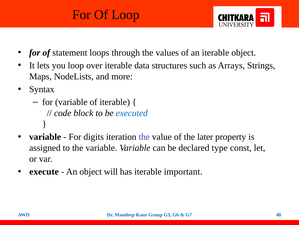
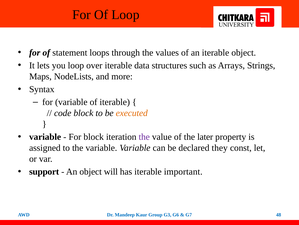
executed colour: blue -> orange (132, 113)
For digits: digits -> block (94, 136)
type: type -> they (220, 147)
execute: execute -> support (44, 171)
